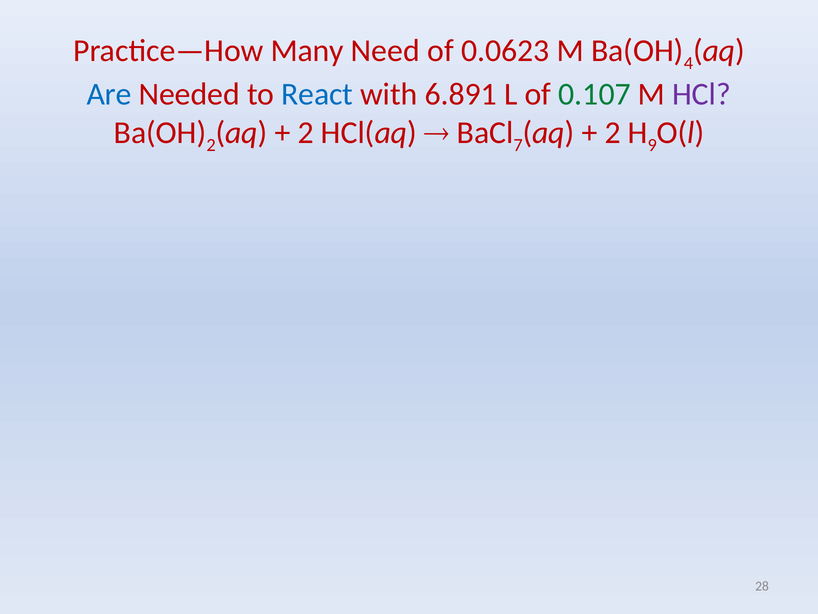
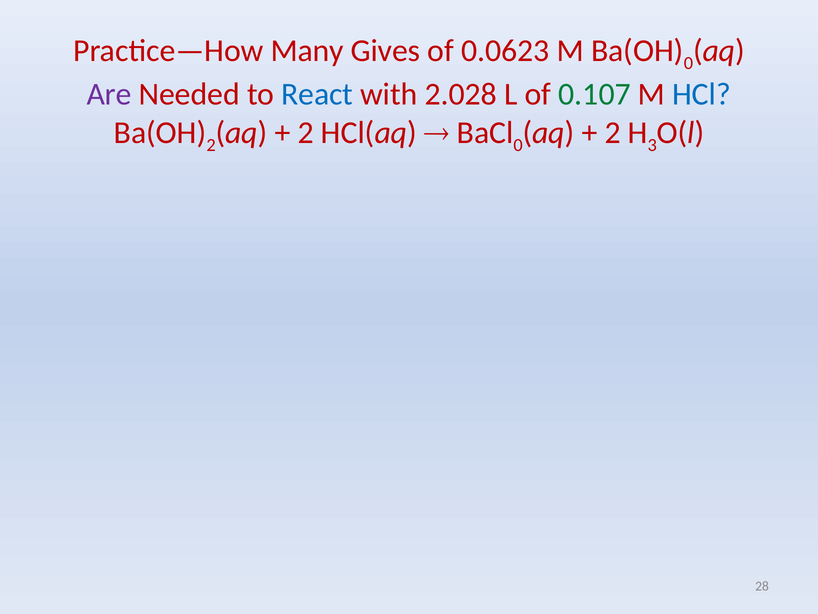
Need: Need -> Gives (385, 51)
4: 4 -> 0 (689, 63)
Are colour: blue -> purple (109, 94)
6.891: 6.891 -> 2.028 (461, 94)
HCl colour: purple -> blue (701, 94)
7: 7 -> 0 (518, 145)
9: 9 -> 3 (652, 145)
